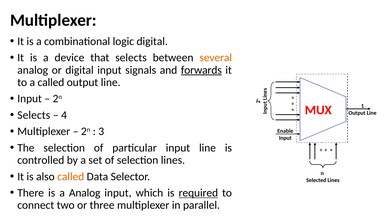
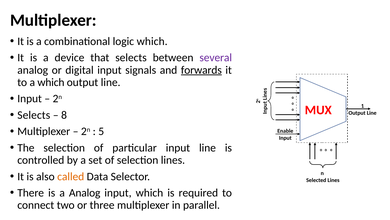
logic digital: digital -> which (152, 41)
several colour: orange -> purple (216, 58)
a called: called -> which (51, 82)
4: 4 -> 8 (64, 115)
3: 3 -> 5 (101, 131)
required underline: present -> none (198, 192)
